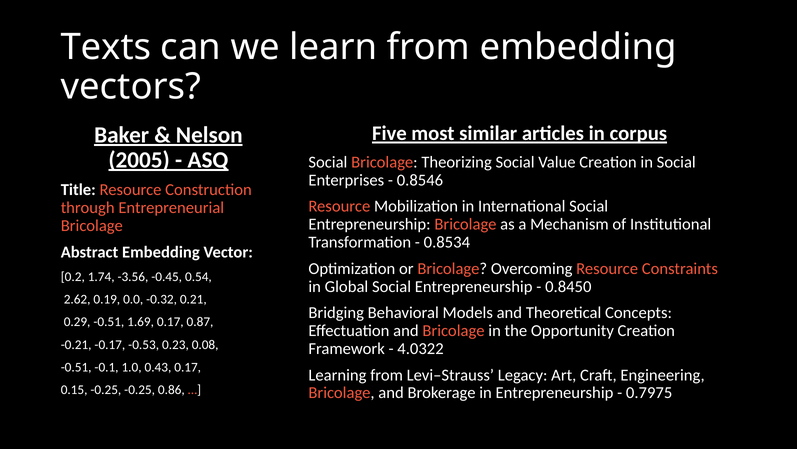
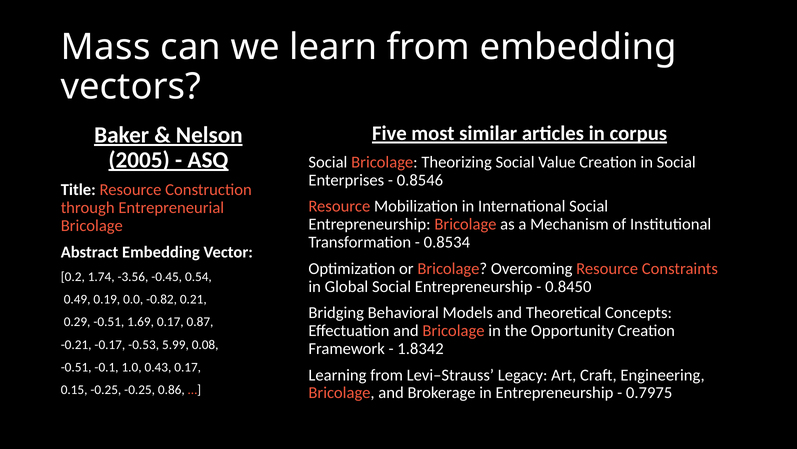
Texts: Texts -> Mass (106, 47)
2.62: 2.62 -> 0.49 (77, 299)
-0.32: -0.32 -> -0.82 (162, 299)
0.23: 0.23 -> 5.99 (175, 344)
4.0322: 4.0322 -> 1.8342 (421, 348)
